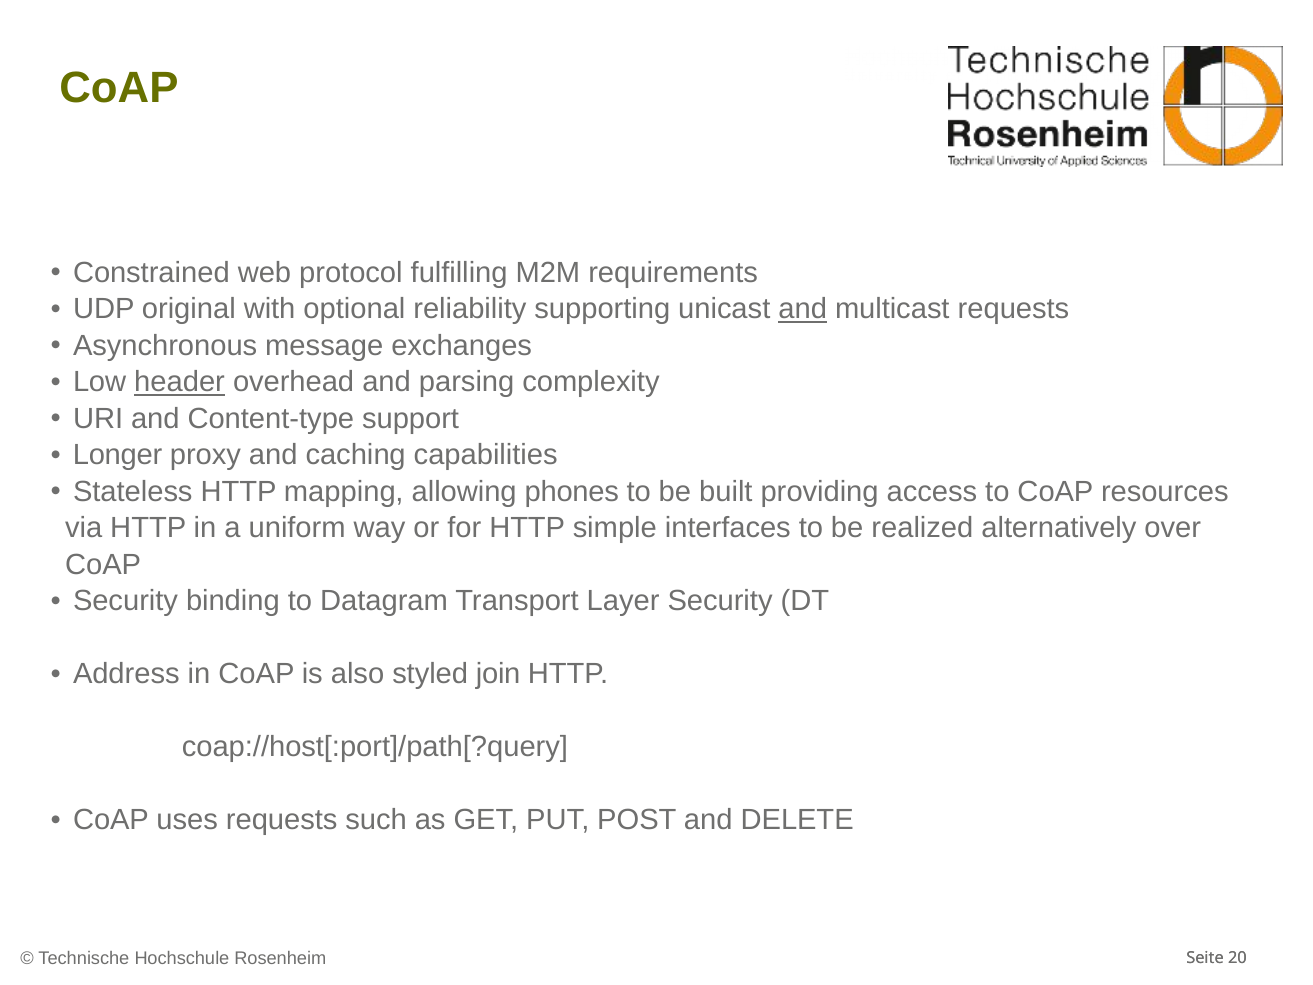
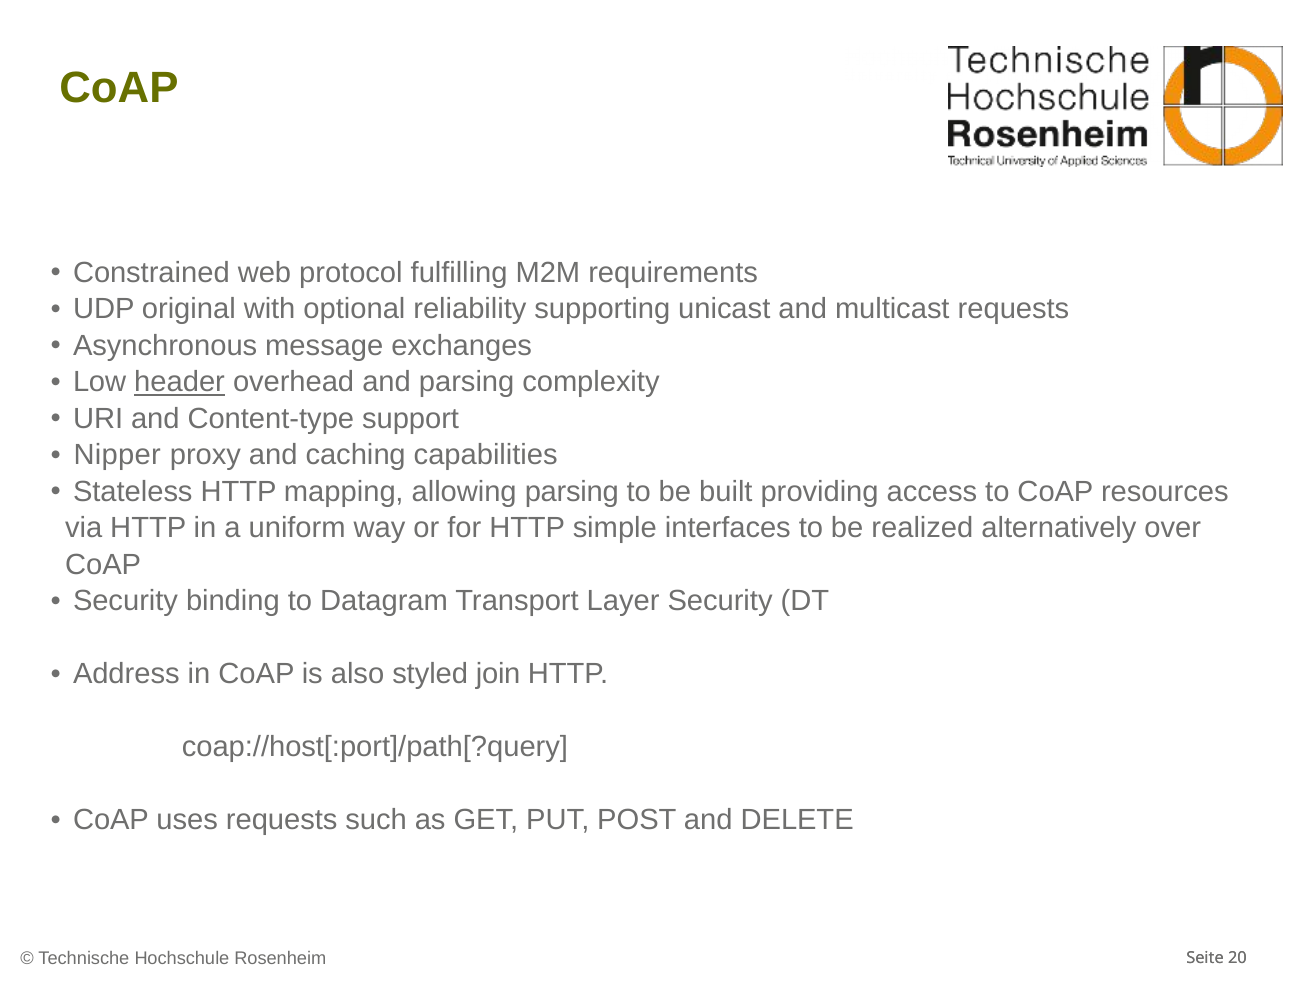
and underline: present -> none (803, 309)
Longer: Longer -> Nipper (117, 455)
allowing phones: phones -> parsing (572, 492)
